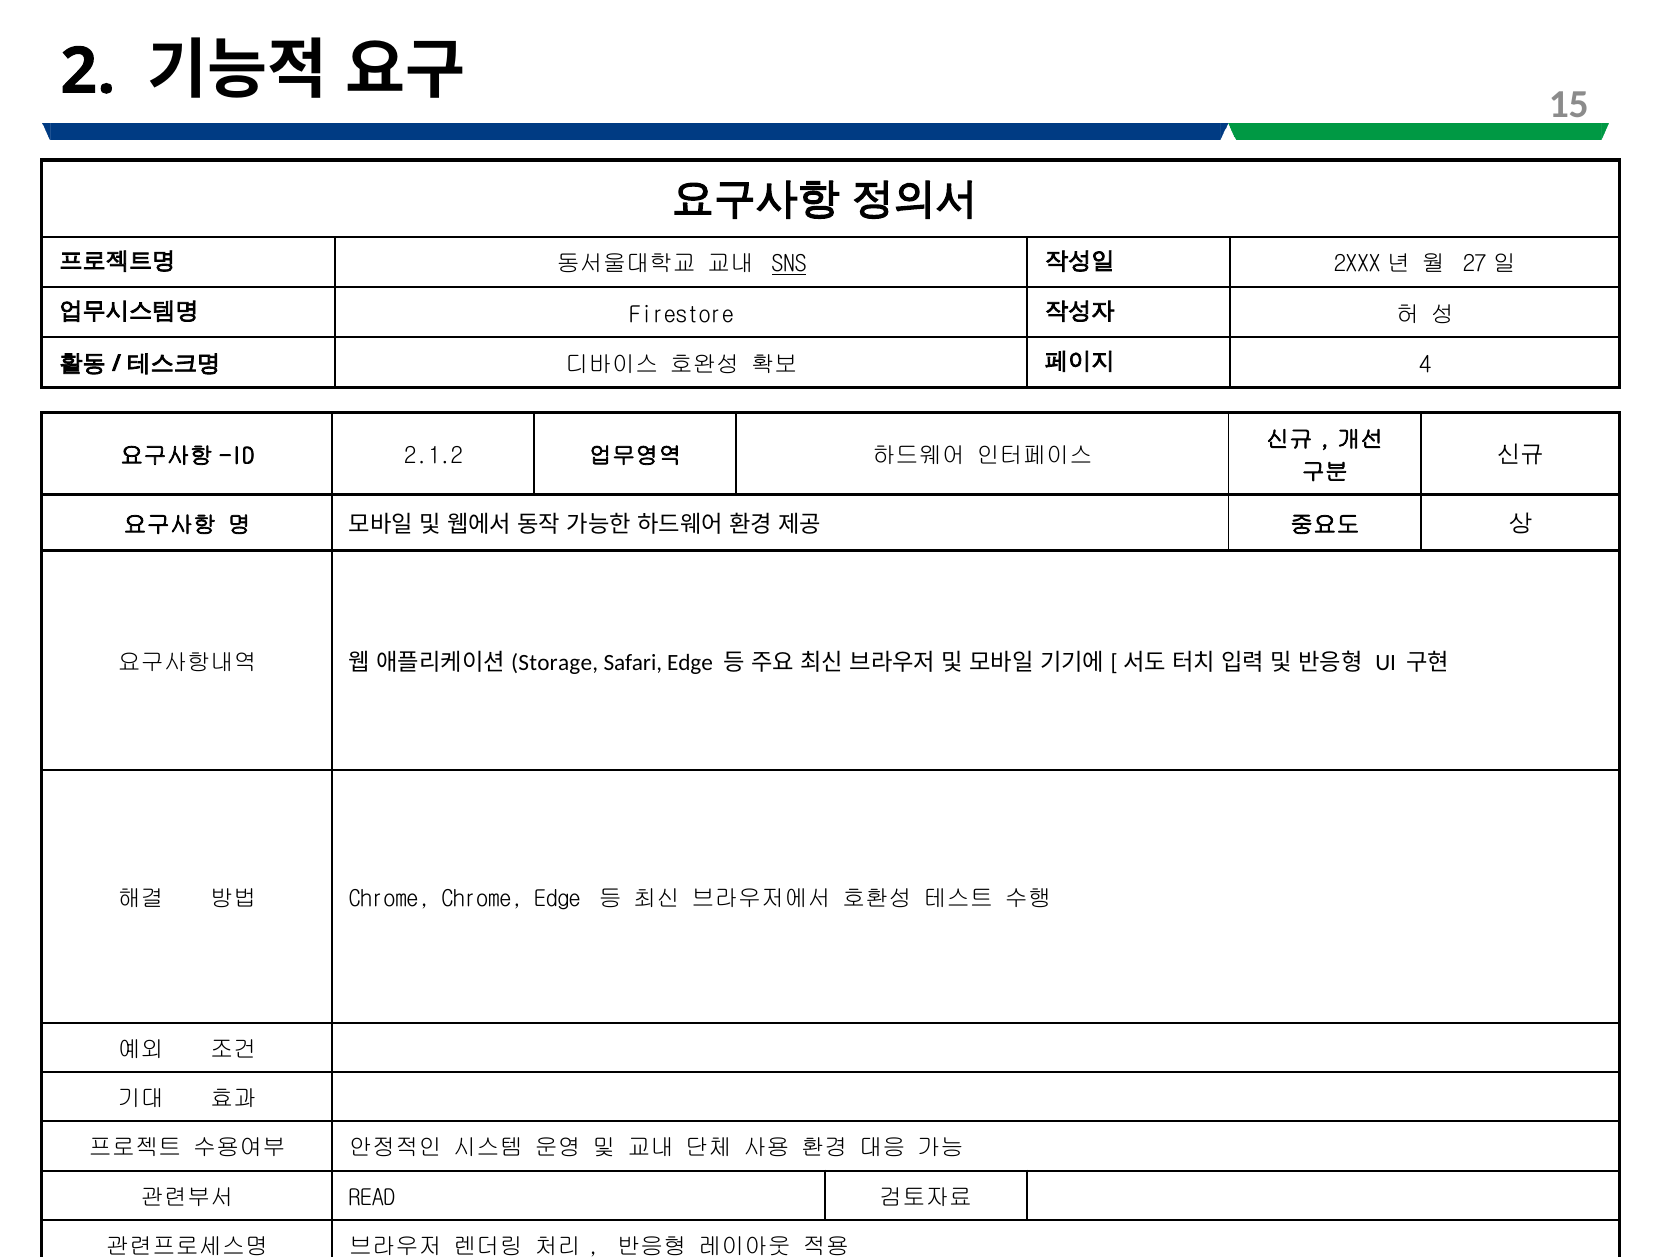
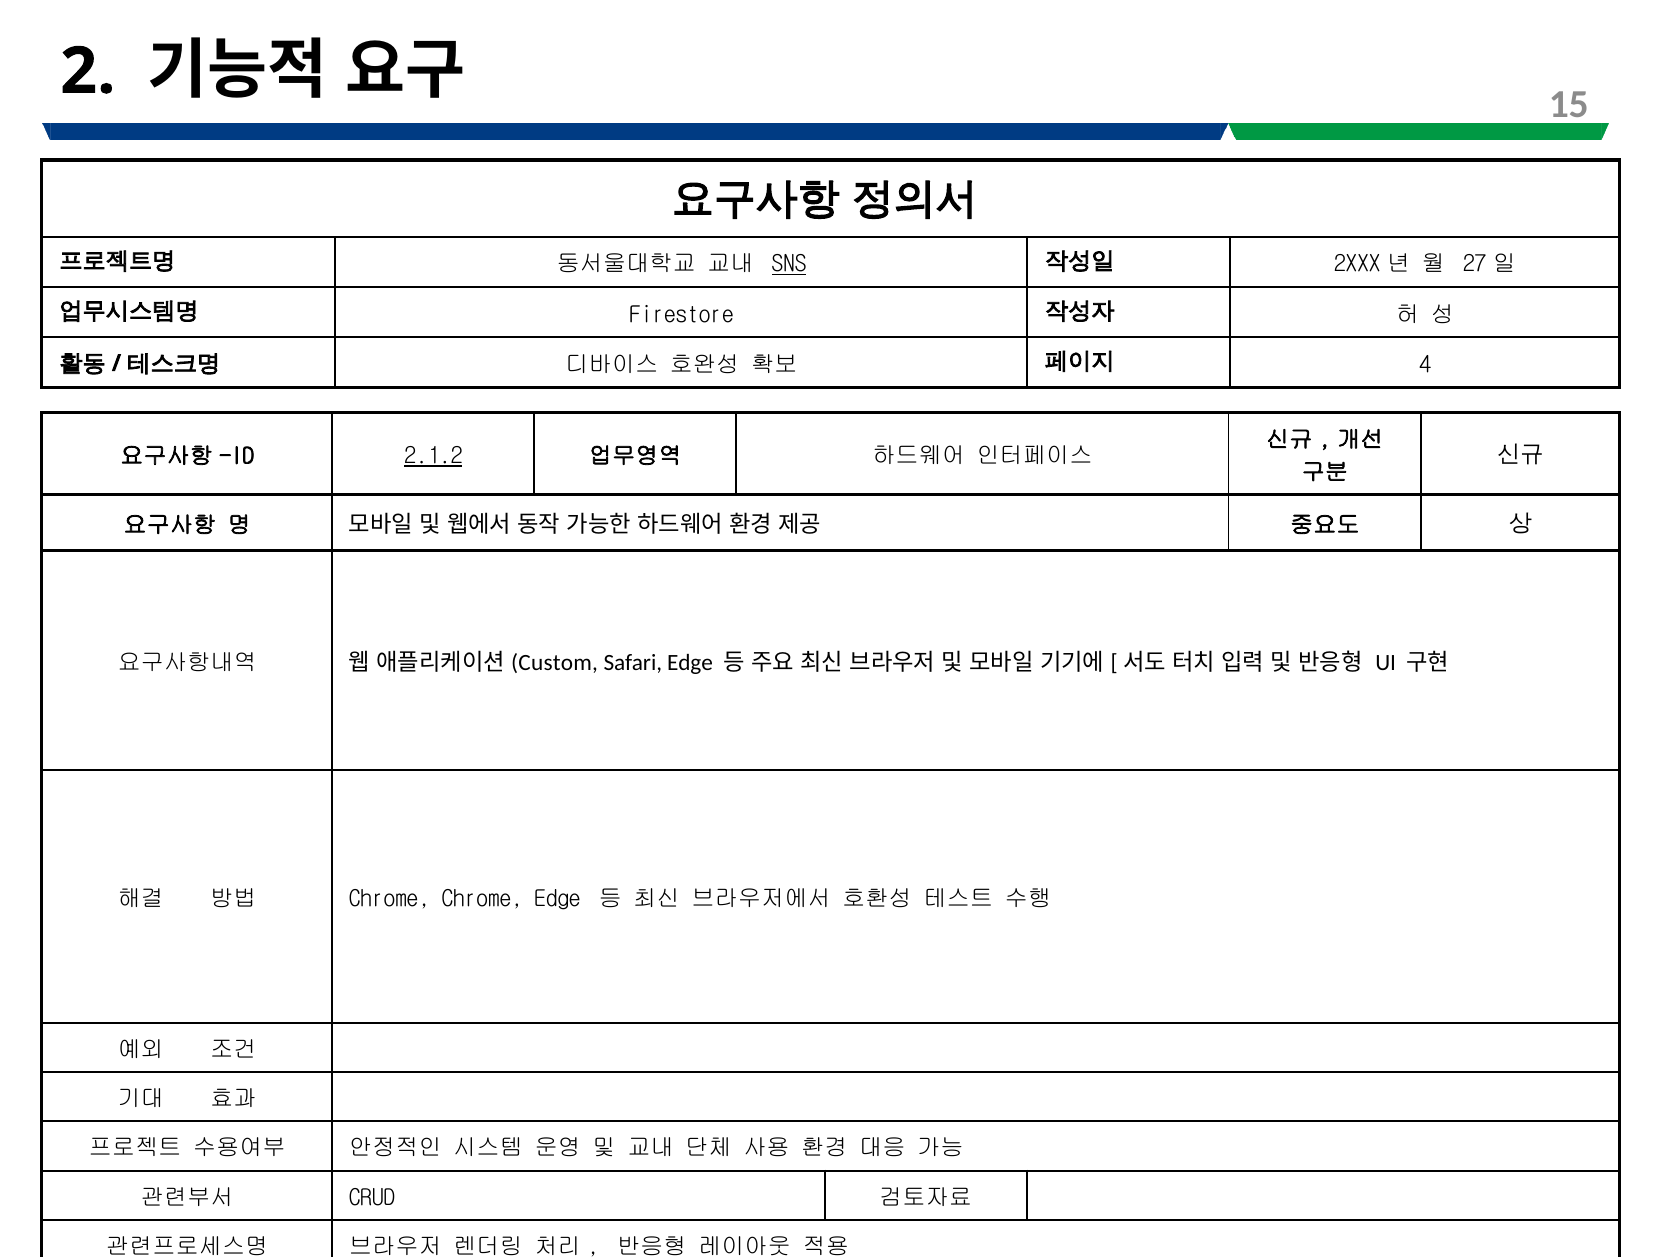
2.1.2 underline: none -> present (433, 456)
Storage: Storage -> Custom (555, 663)
READ: READ -> CRUD (372, 1198)
